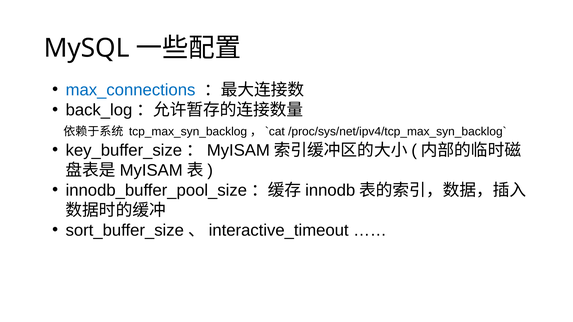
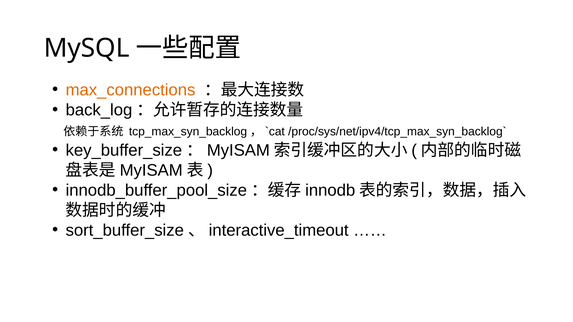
max_connections colour: blue -> orange (131, 90)
